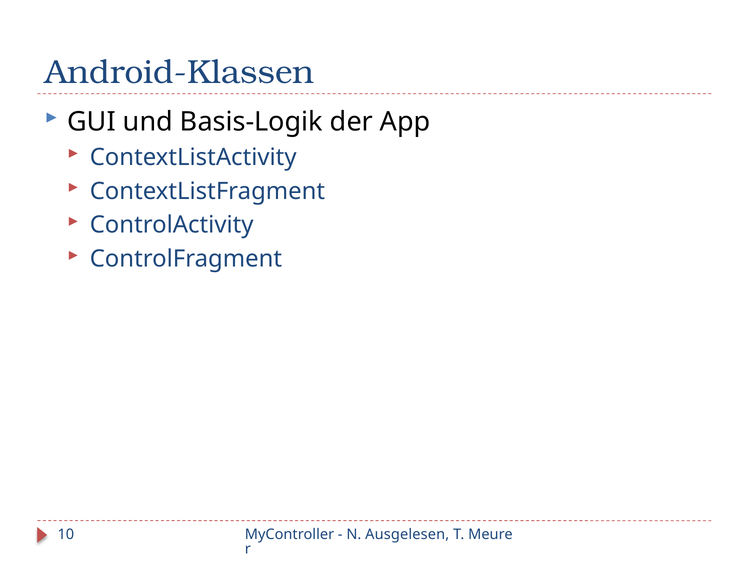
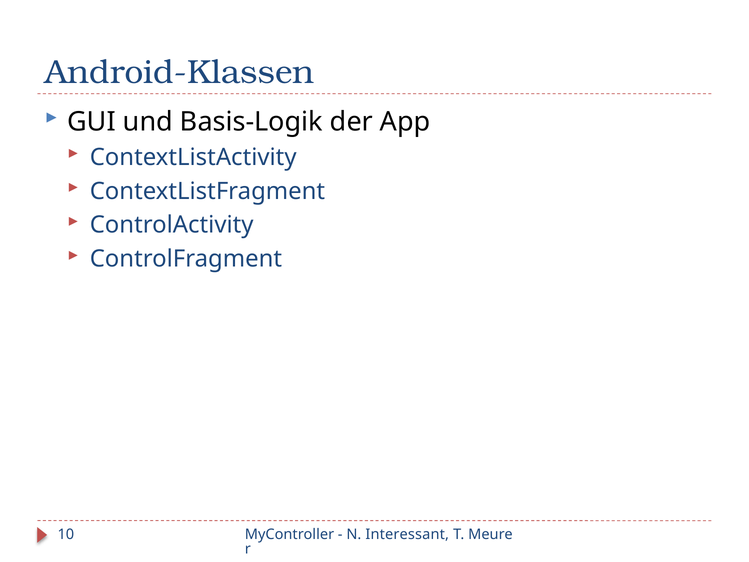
Ausgelesen: Ausgelesen -> Interessant (407, 534)
